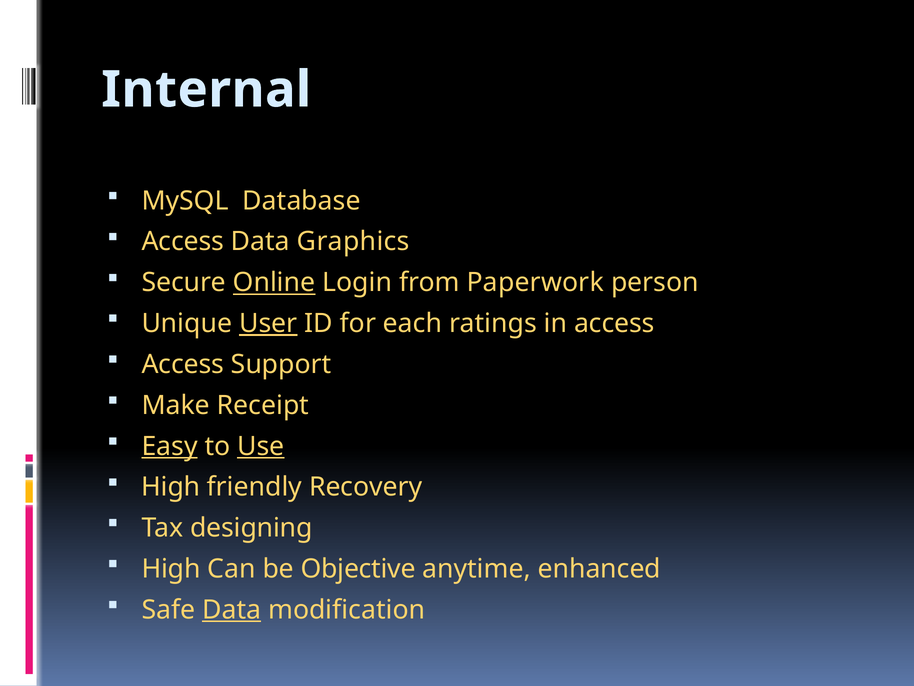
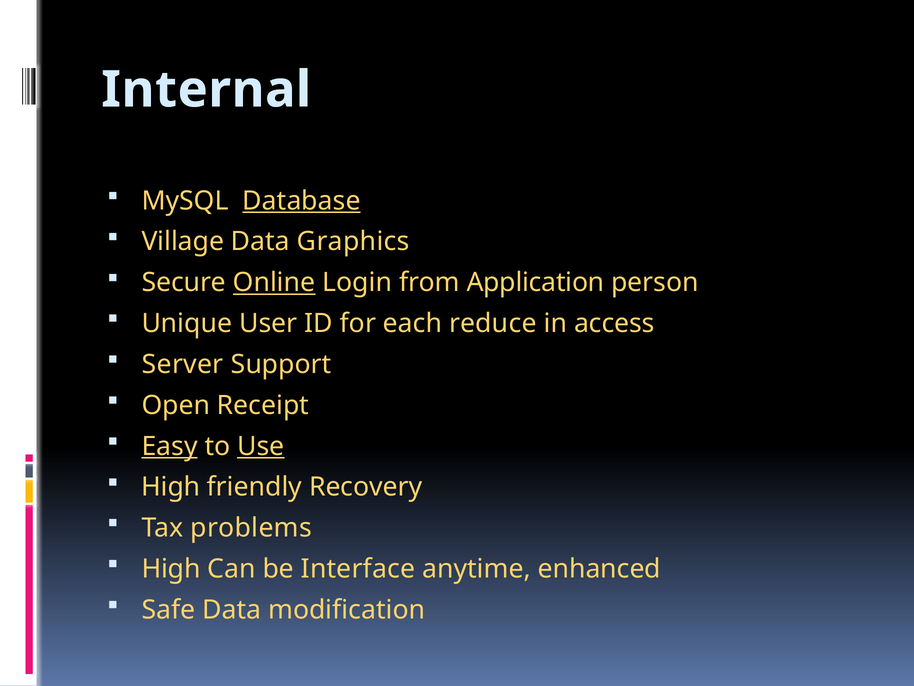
Database underline: none -> present (302, 201)
Access: Access -> Village (183, 242)
Paperwork: Paperwork -> Application (535, 282)
User underline: present -> none (268, 323)
ratings: ratings -> reduce (493, 323)
Access: Access -> Server (183, 364)
Make: Make -> Open (176, 405)
designing: designing -> problems (251, 528)
Objective: Objective -> Interface (358, 569)
Data underline: present -> none (232, 609)
